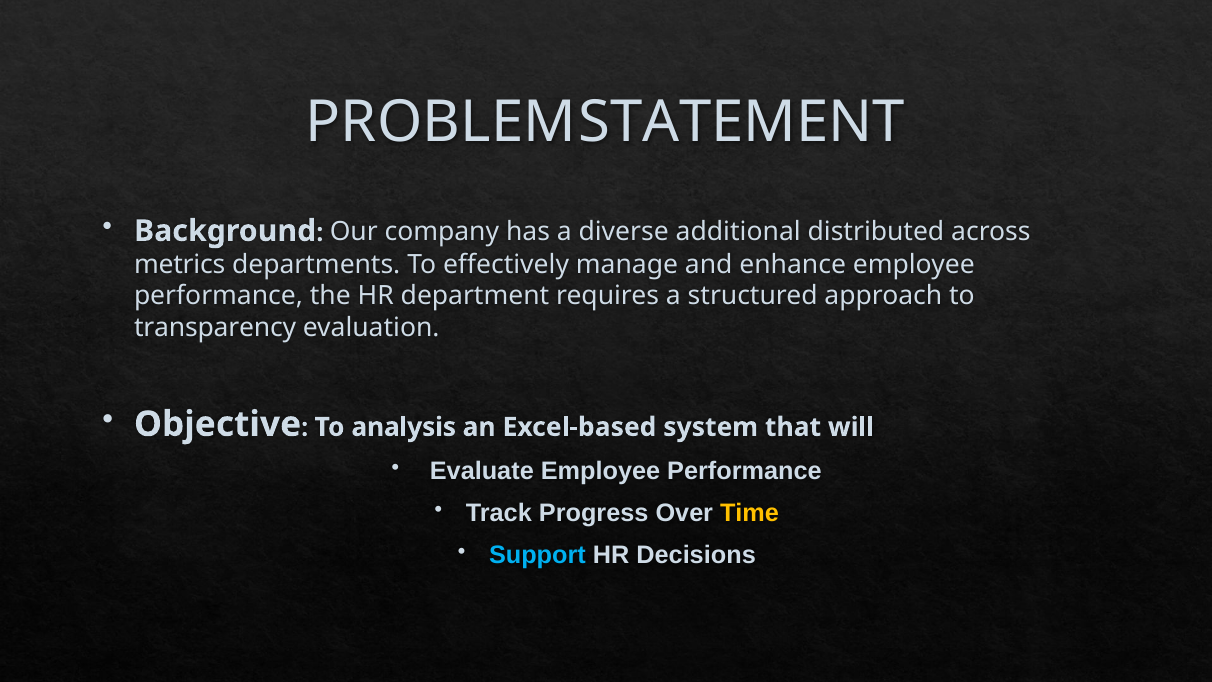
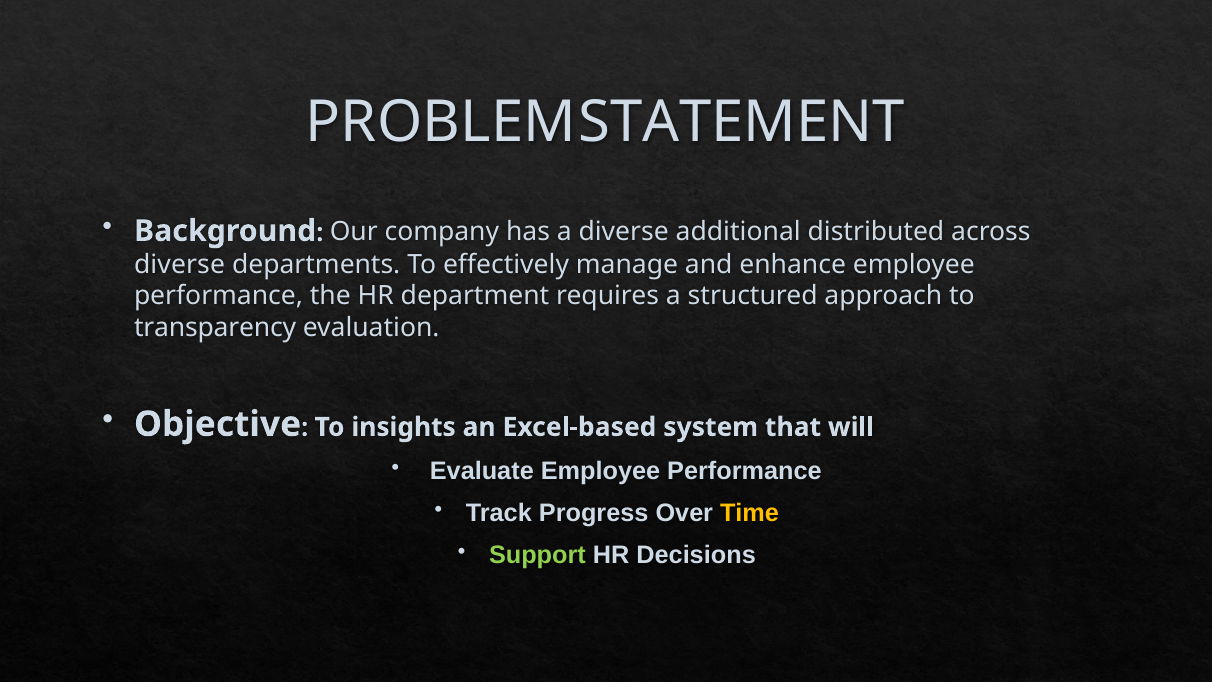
metrics: metrics -> diverse (180, 264)
analysis: analysis -> insights (404, 427)
Support colour: light blue -> light green (537, 555)
